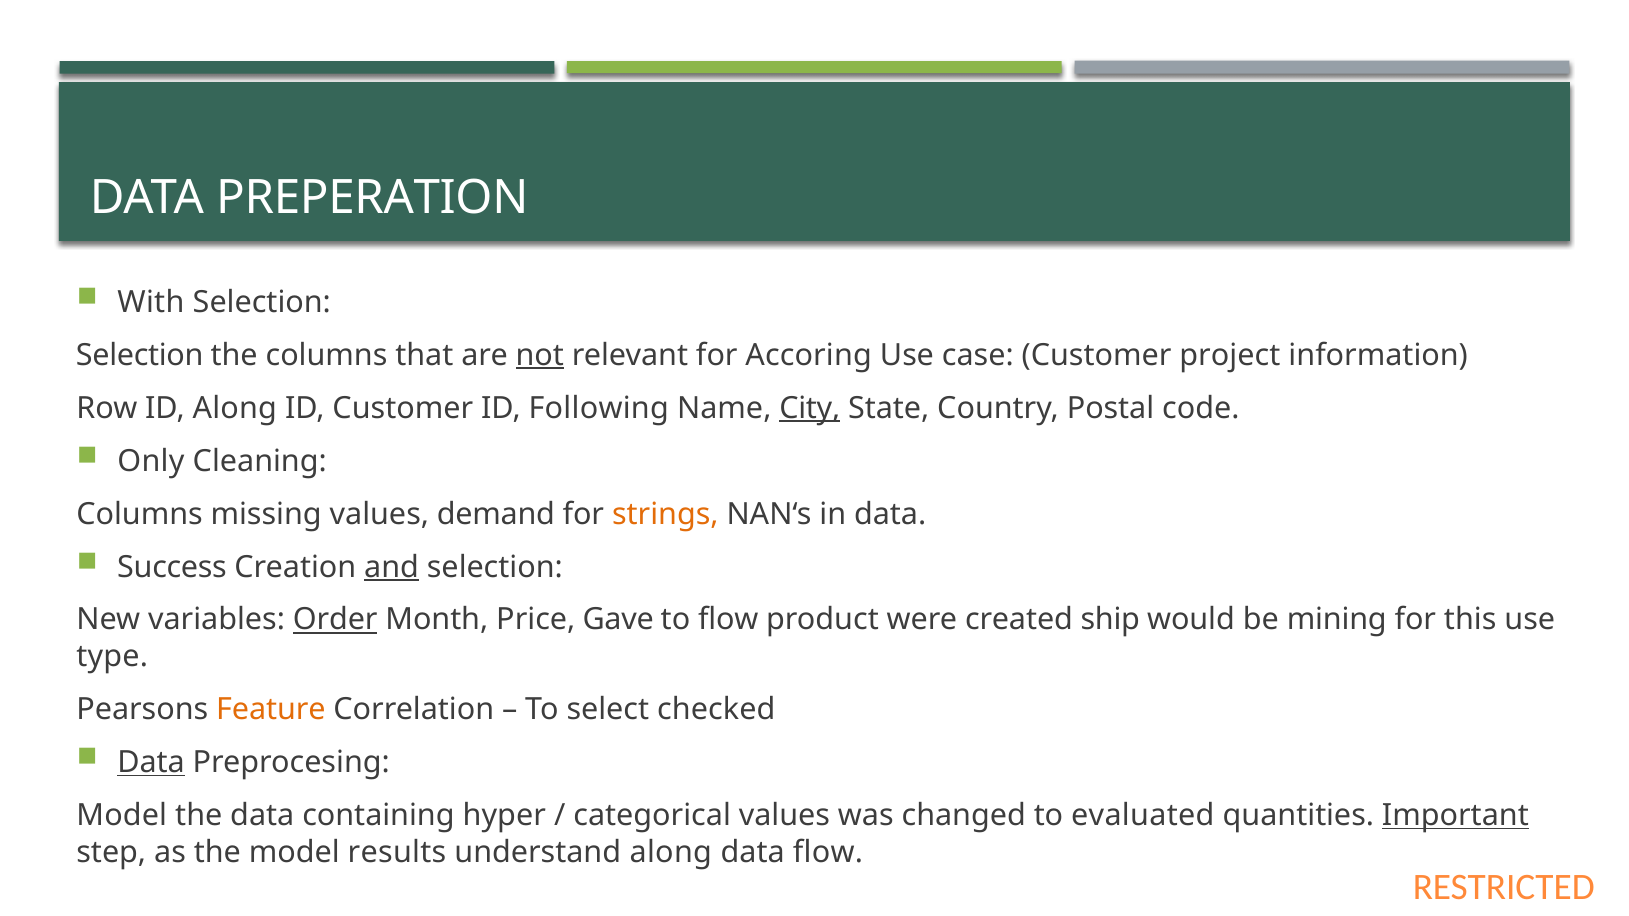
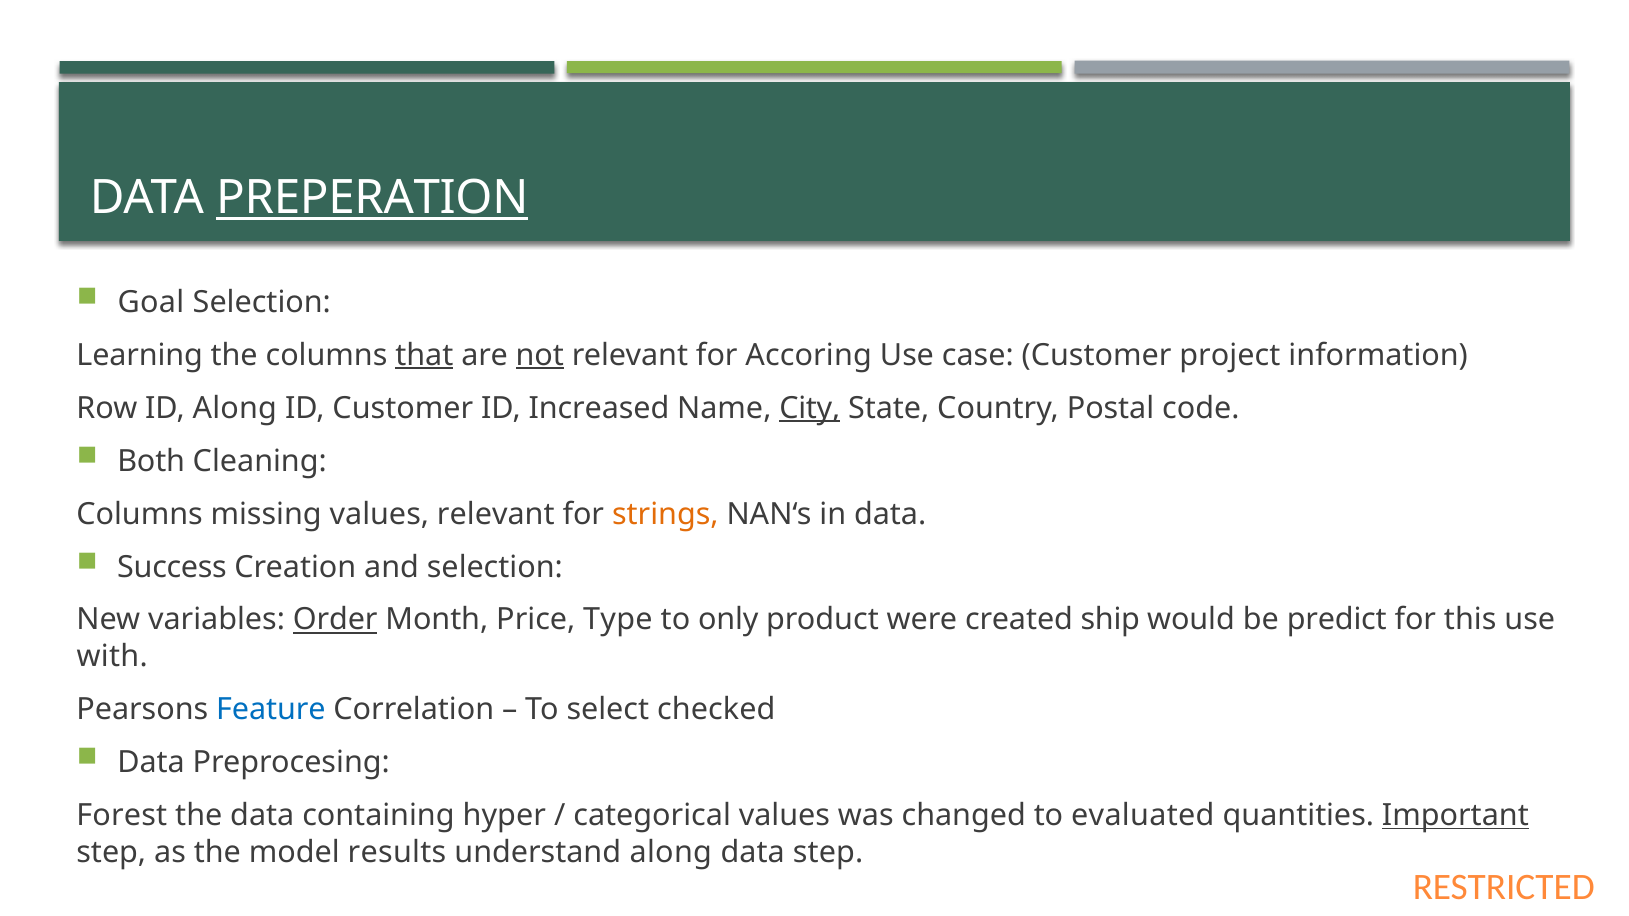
PREPERATION underline: none -> present (372, 198)
With: With -> Goal (151, 302)
Selection: Selection -> Learning (140, 355)
that underline: none -> present (424, 355)
Following: Following -> Increased (599, 408)
Only: Only -> Both (151, 461)
values demand: demand -> relevant (496, 514)
and underline: present -> none (392, 567)
Gave: Gave -> Type (618, 620)
to flow: flow -> only (728, 620)
mining: mining -> predict (1337, 620)
type: type -> with (112, 657)
Feature colour: orange -> blue (271, 710)
Data underline: present -> none (151, 763)
Model: Model -> Forest (122, 816)
data flow: flow -> step (828, 852)
